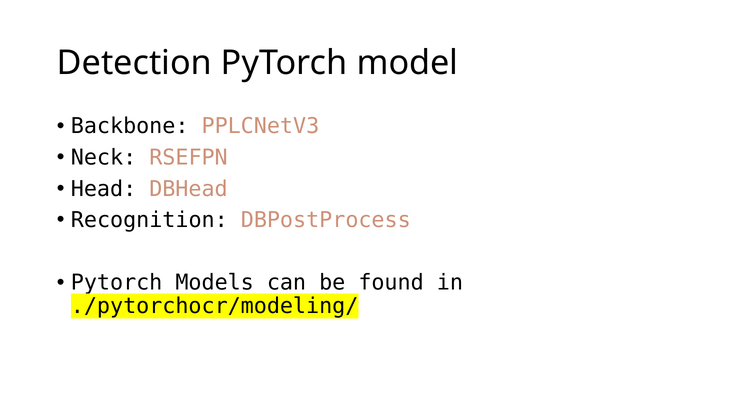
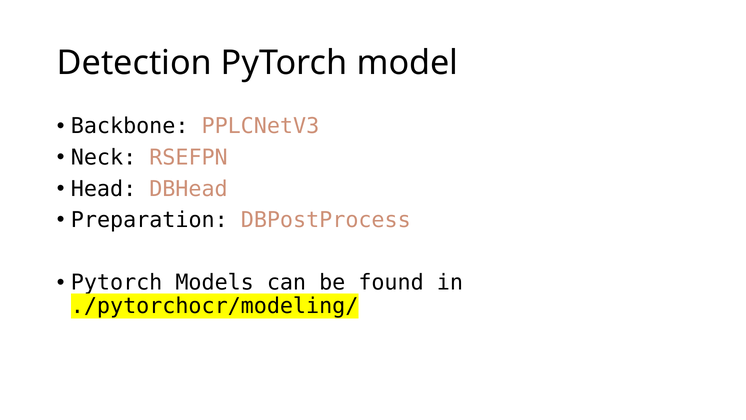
Recognition: Recognition -> Preparation (149, 220)
